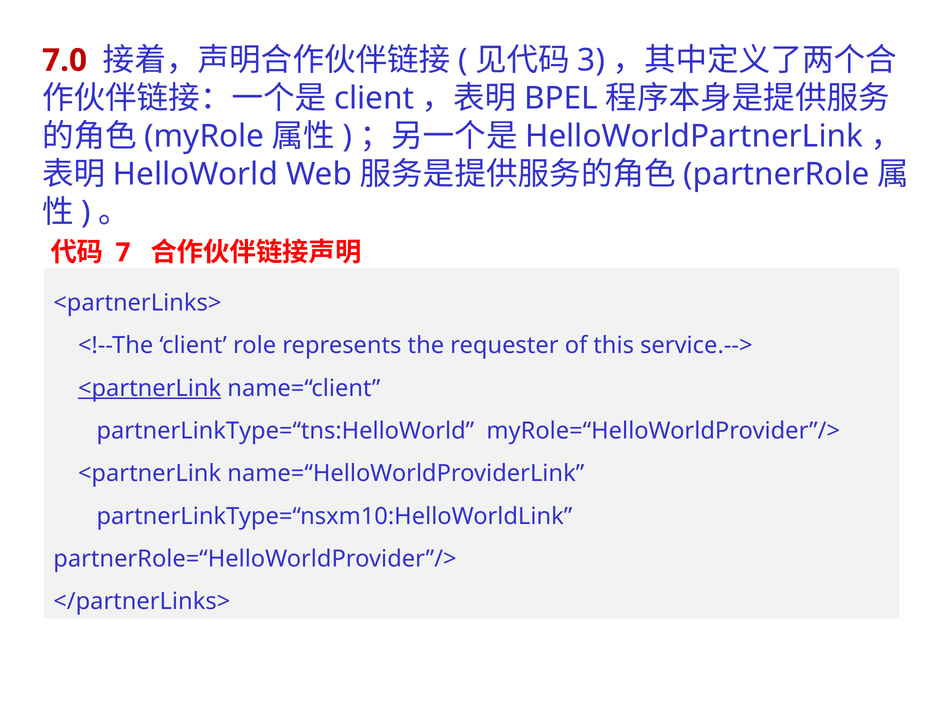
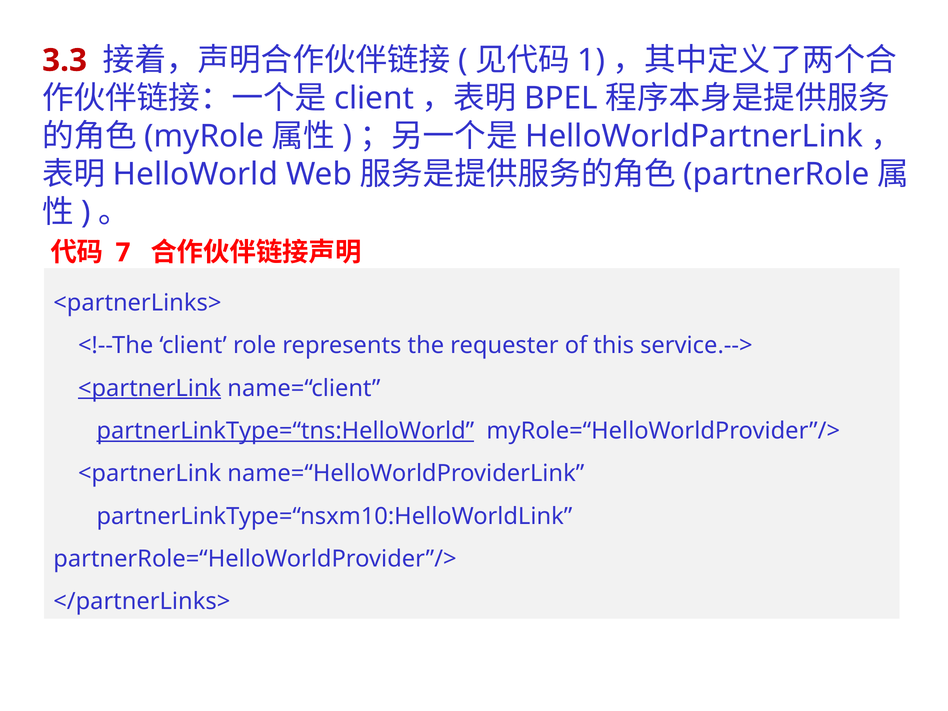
7.0: 7.0 -> 3.3 (65, 60)
3: 3 -> 1 (591, 60)
partnerLinkType=“tns:HelloWorld underline: none -> present (285, 431)
